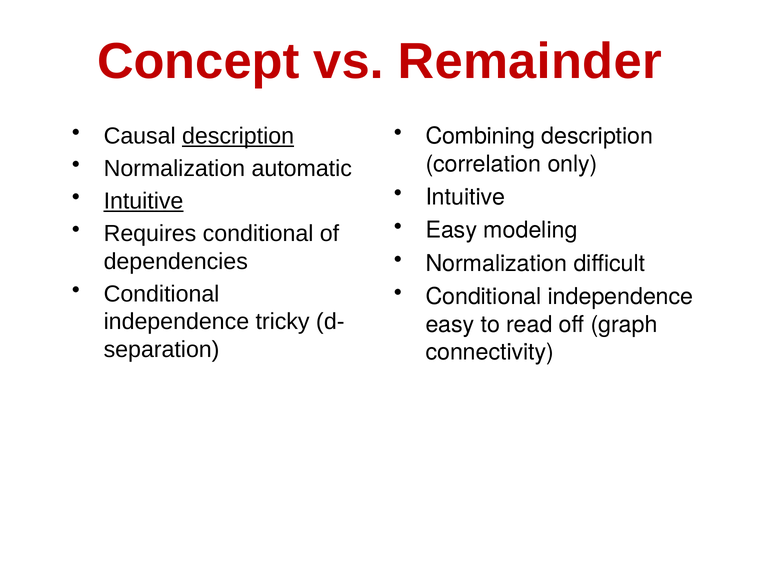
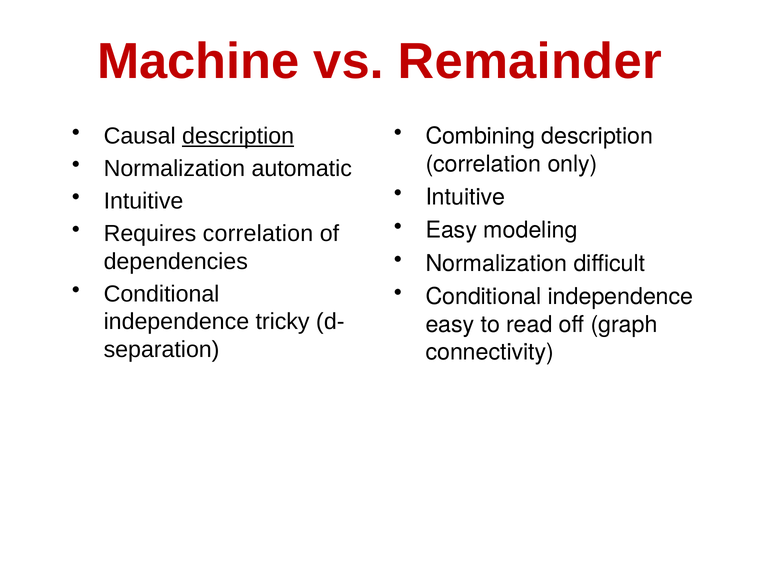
Concept: Concept -> Machine (198, 61)
Intuitive underline: present -> none (144, 201)
Requires conditional: conditional -> correlation (258, 234)
